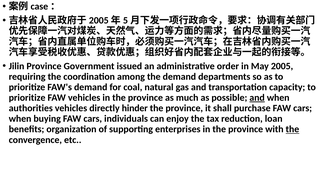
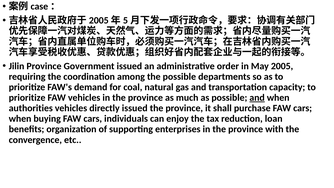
the demand: demand -> possible (179, 77)
directly hinder: hinder -> issued (135, 108)
the underline: present -> none (292, 129)
